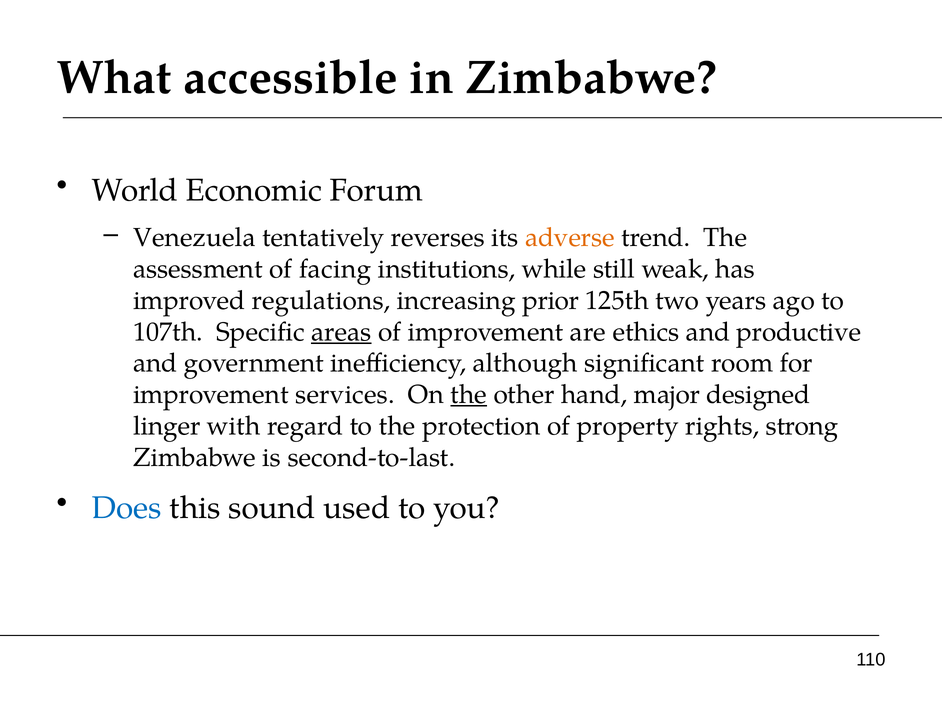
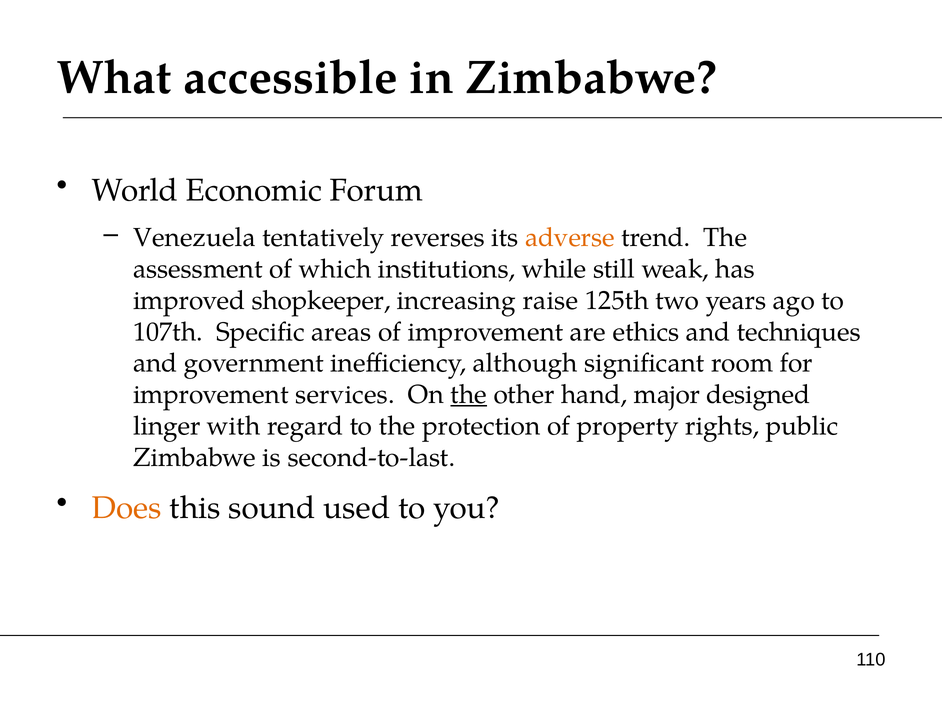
facing: facing -> which (335, 269)
regulations: regulations -> shopkeeper (321, 301)
prior: prior -> raise (550, 301)
areas underline: present -> none (341, 332)
productive: productive -> techniques (799, 332)
strong: strong -> public (802, 426)
Does colour: blue -> orange (127, 508)
